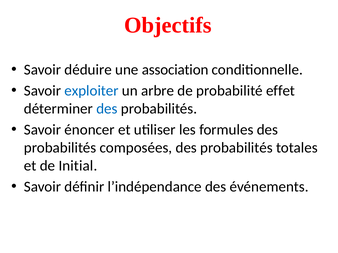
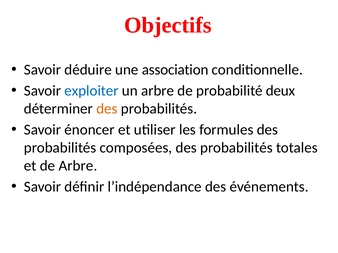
effet: effet -> deux (281, 91)
des colour: blue -> orange (107, 109)
de Initial: Initial -> Arbre (78, 166)
